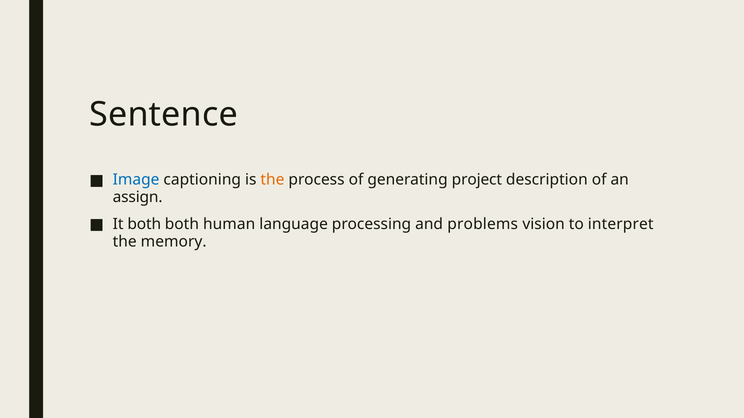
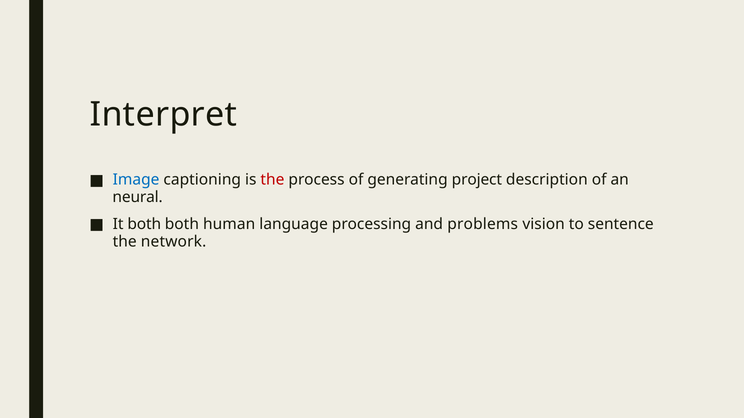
Sentence: Sentence -> Interpret (163, 115)
the colour: orange -> red (272, 180)
assign: assign -> neural (138, 198)
interpret: interpret -> sentence (621, 224)
memory: memory -> network (174, 242)
